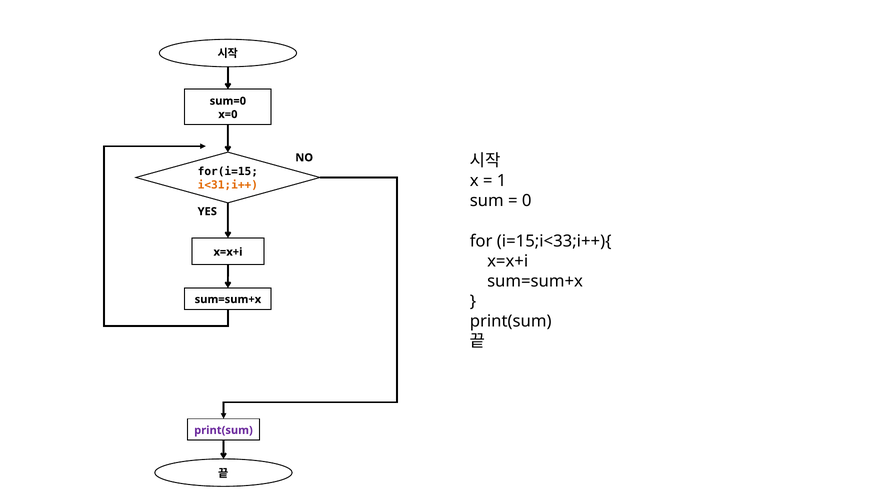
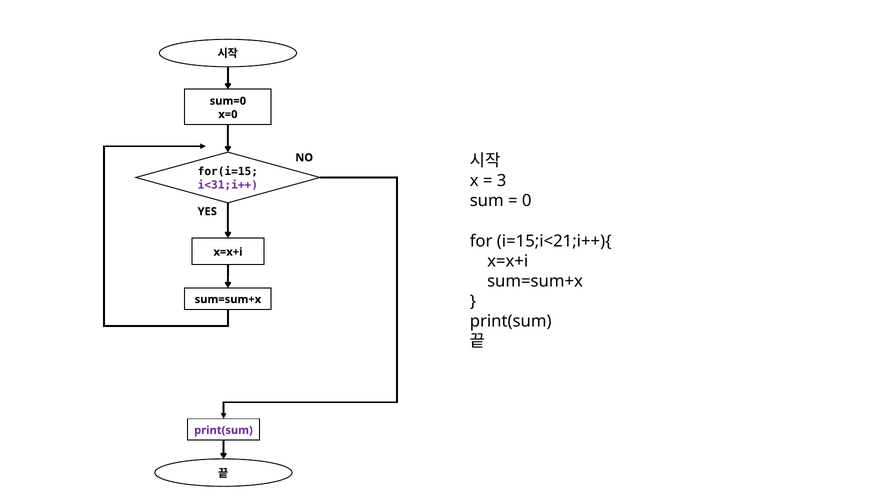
1: 1 -> 3 (502, 181)
i<31;i++ colour: orange -> purple (228, 185)
i=15;i<33;i++){: i=15;i<33;i++){ -> i=15;i<21;i++){ (554, 241)
